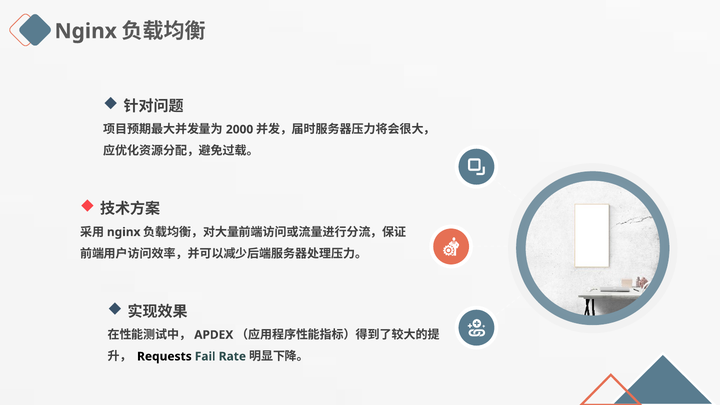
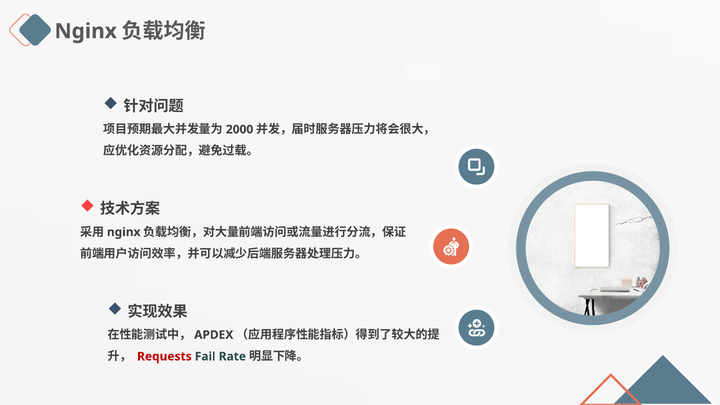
Requests colour: black -> red (164, 356)
